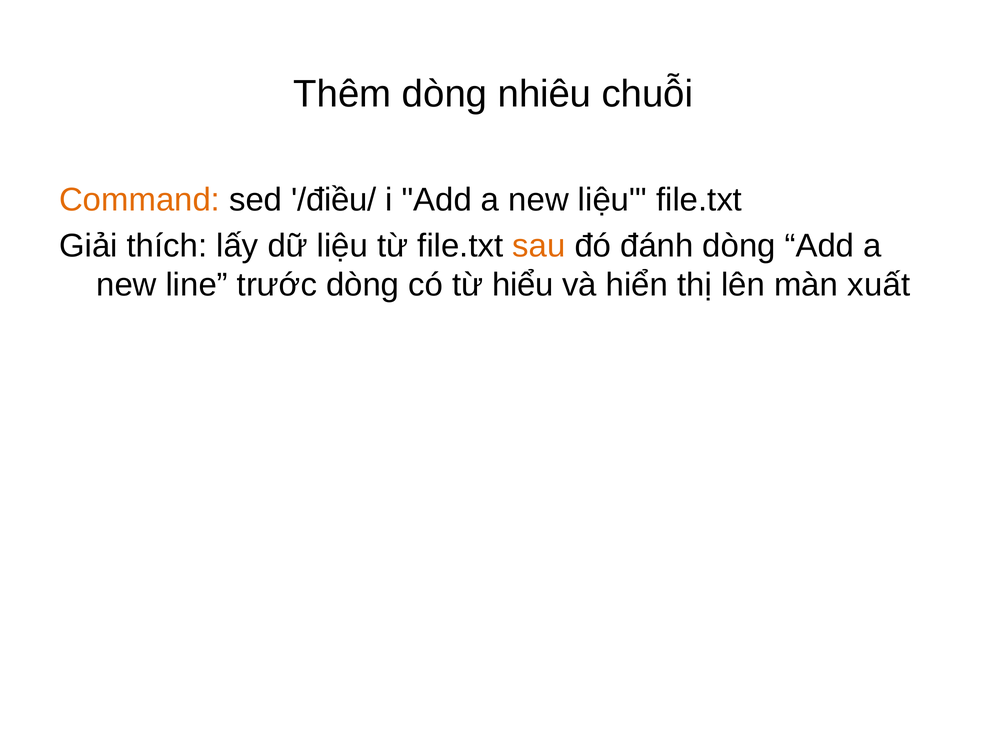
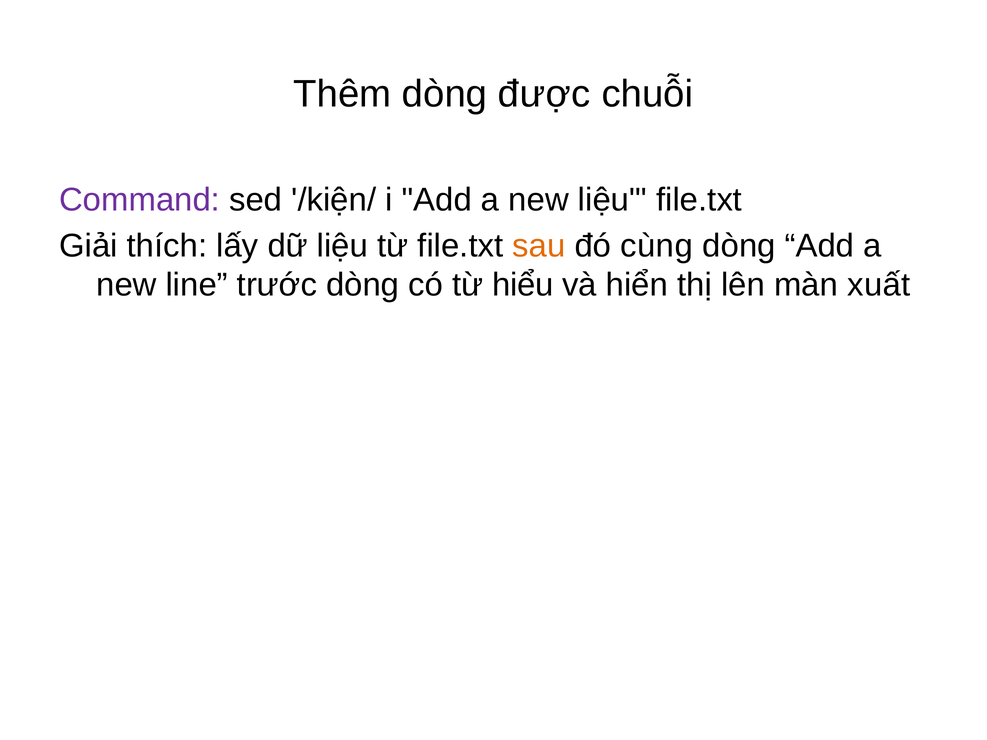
nhiêu: nhiêu -> được (544, 94)
Command colour: orange -> purple (140, 200)
/điều/: /điều/ -> /kiện/ (334, 200)
đánh: đánh -> cùng (657, 246)
